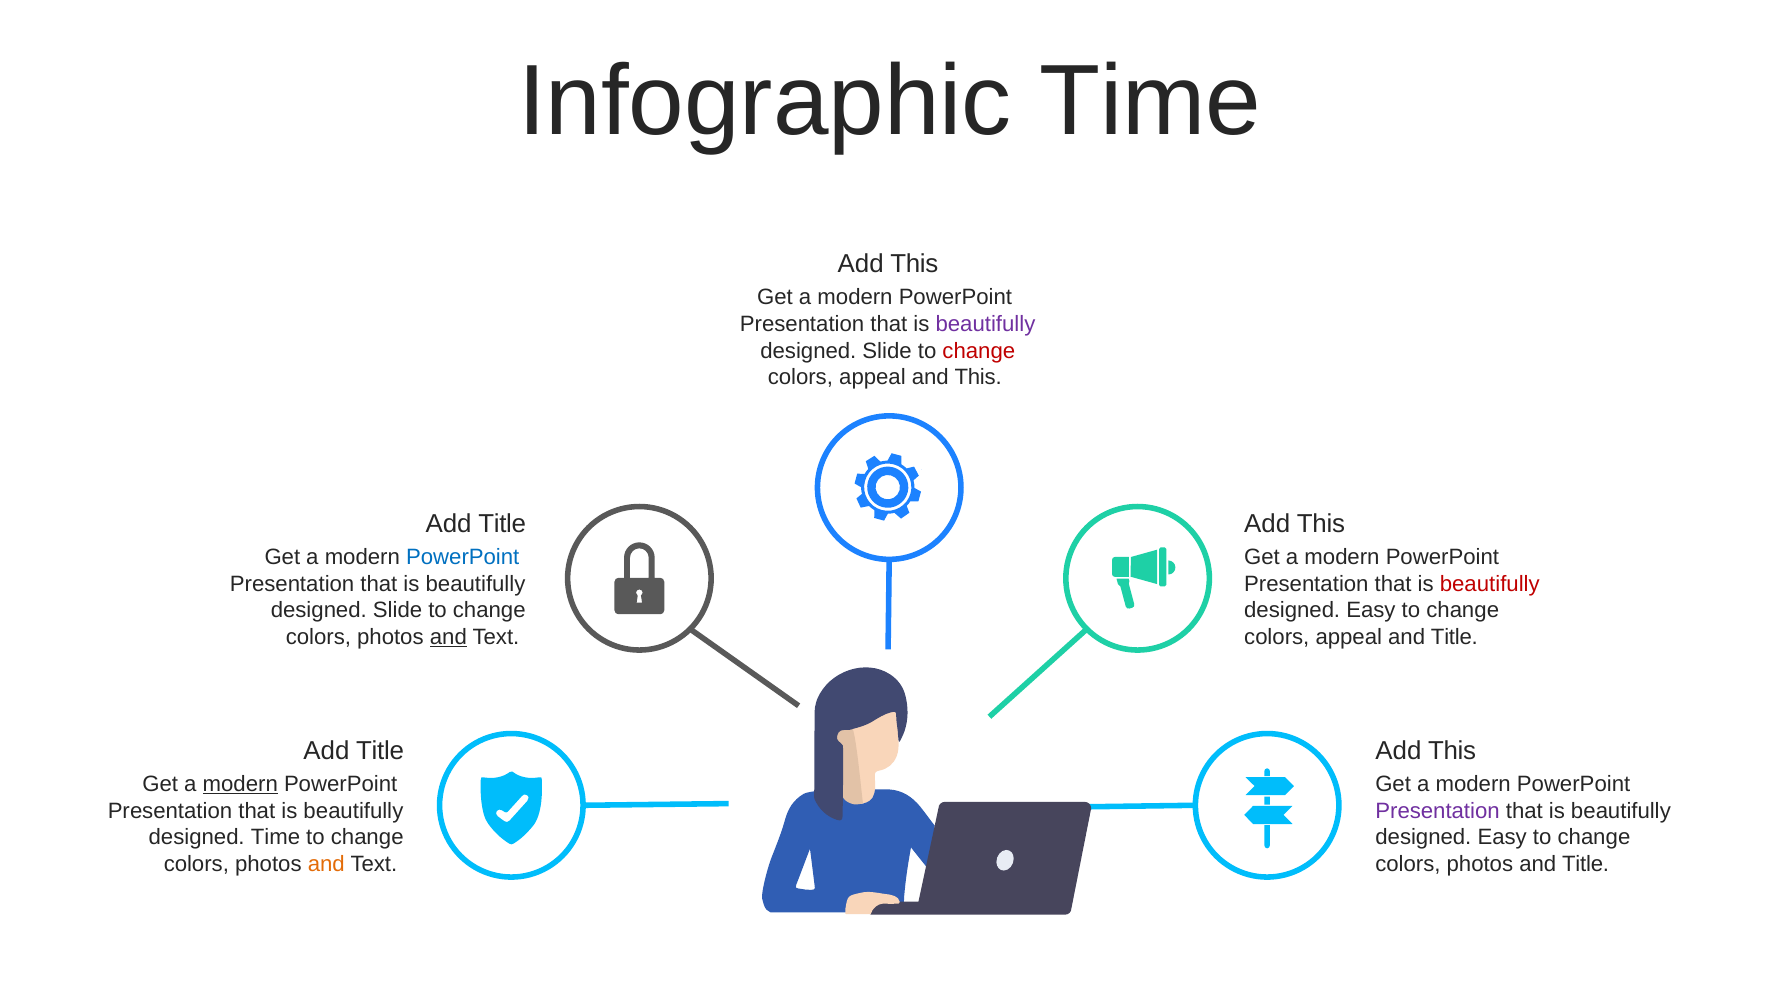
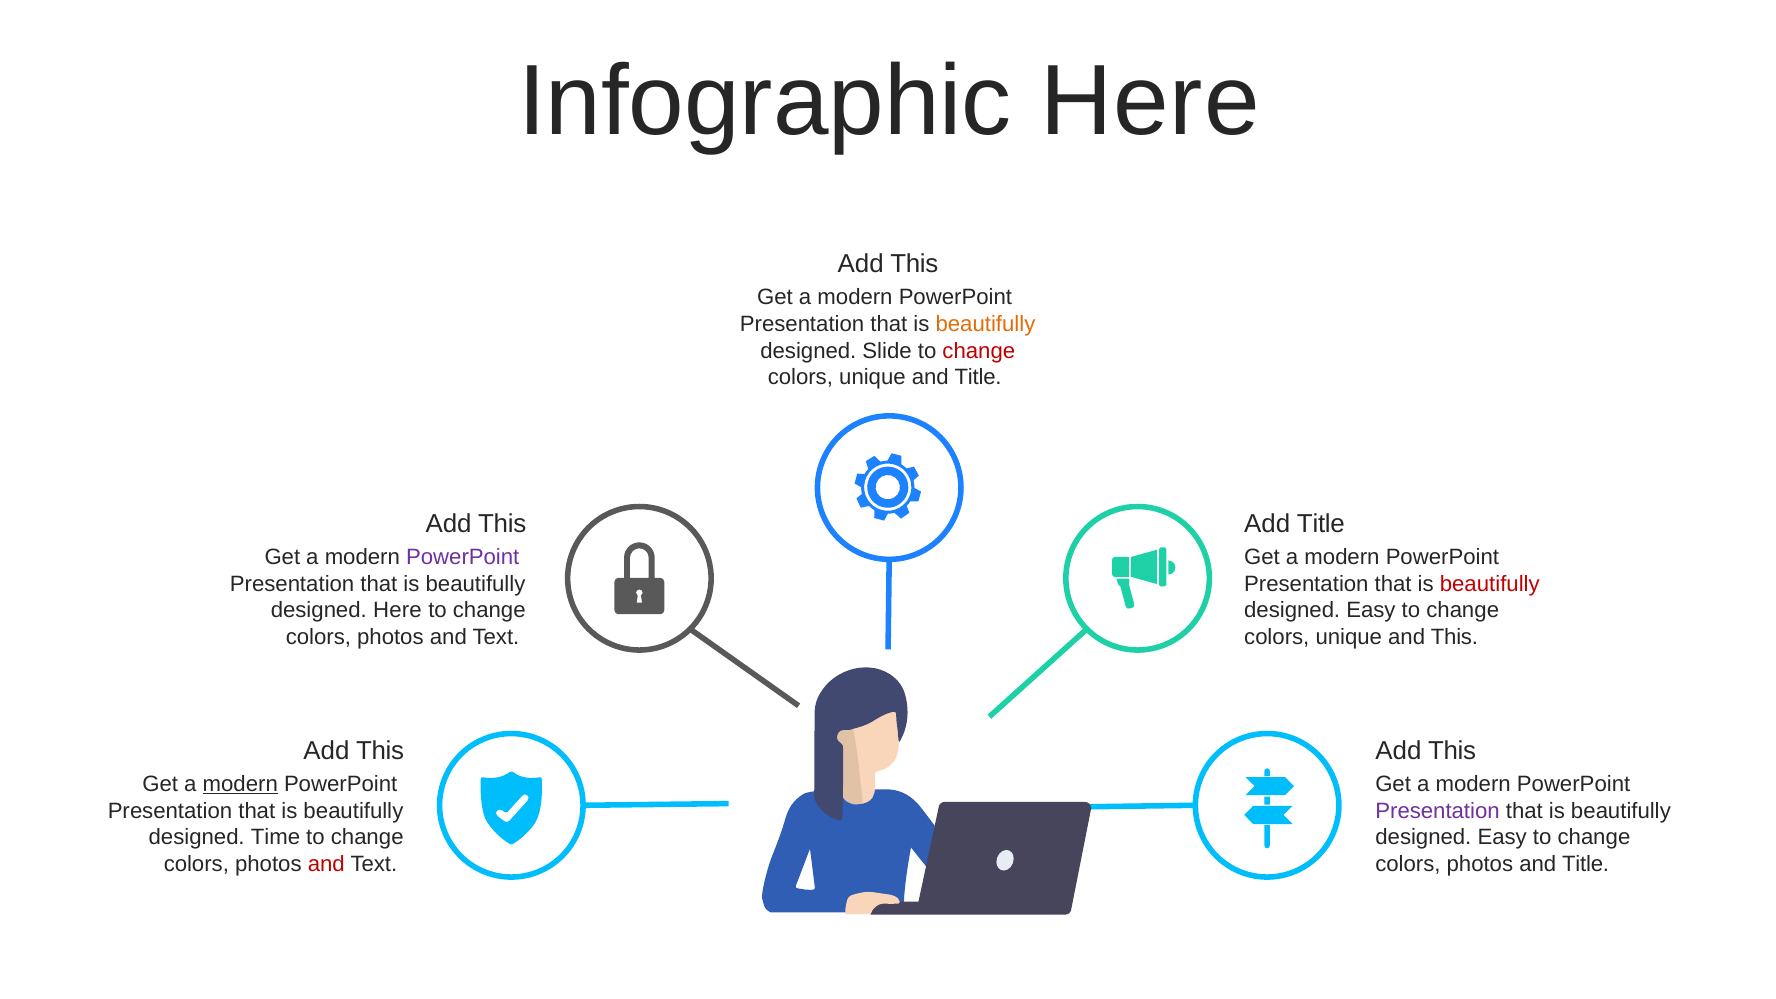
Infographic Time: Time -> Here (1150, 102)
beautifully colour: purple -> orange (985, 324)
appeal: appeal -> unique (872, 377)
This: This -> Title (978, 377)
Title: Title -> This (502, 524)
This: This -> Title (1321, 524)
PowerPoint colour: blue -> purple (463, 557)
Slide: Slide -> Here (397, 610)
and underline: present -> none (448, 637)
appeal: appeal -> unique (1349, 637)
Title: Title -> This (1454, 637)
Title: Title -> This (380, 751)
and colour: orange -> red (326, 864)
